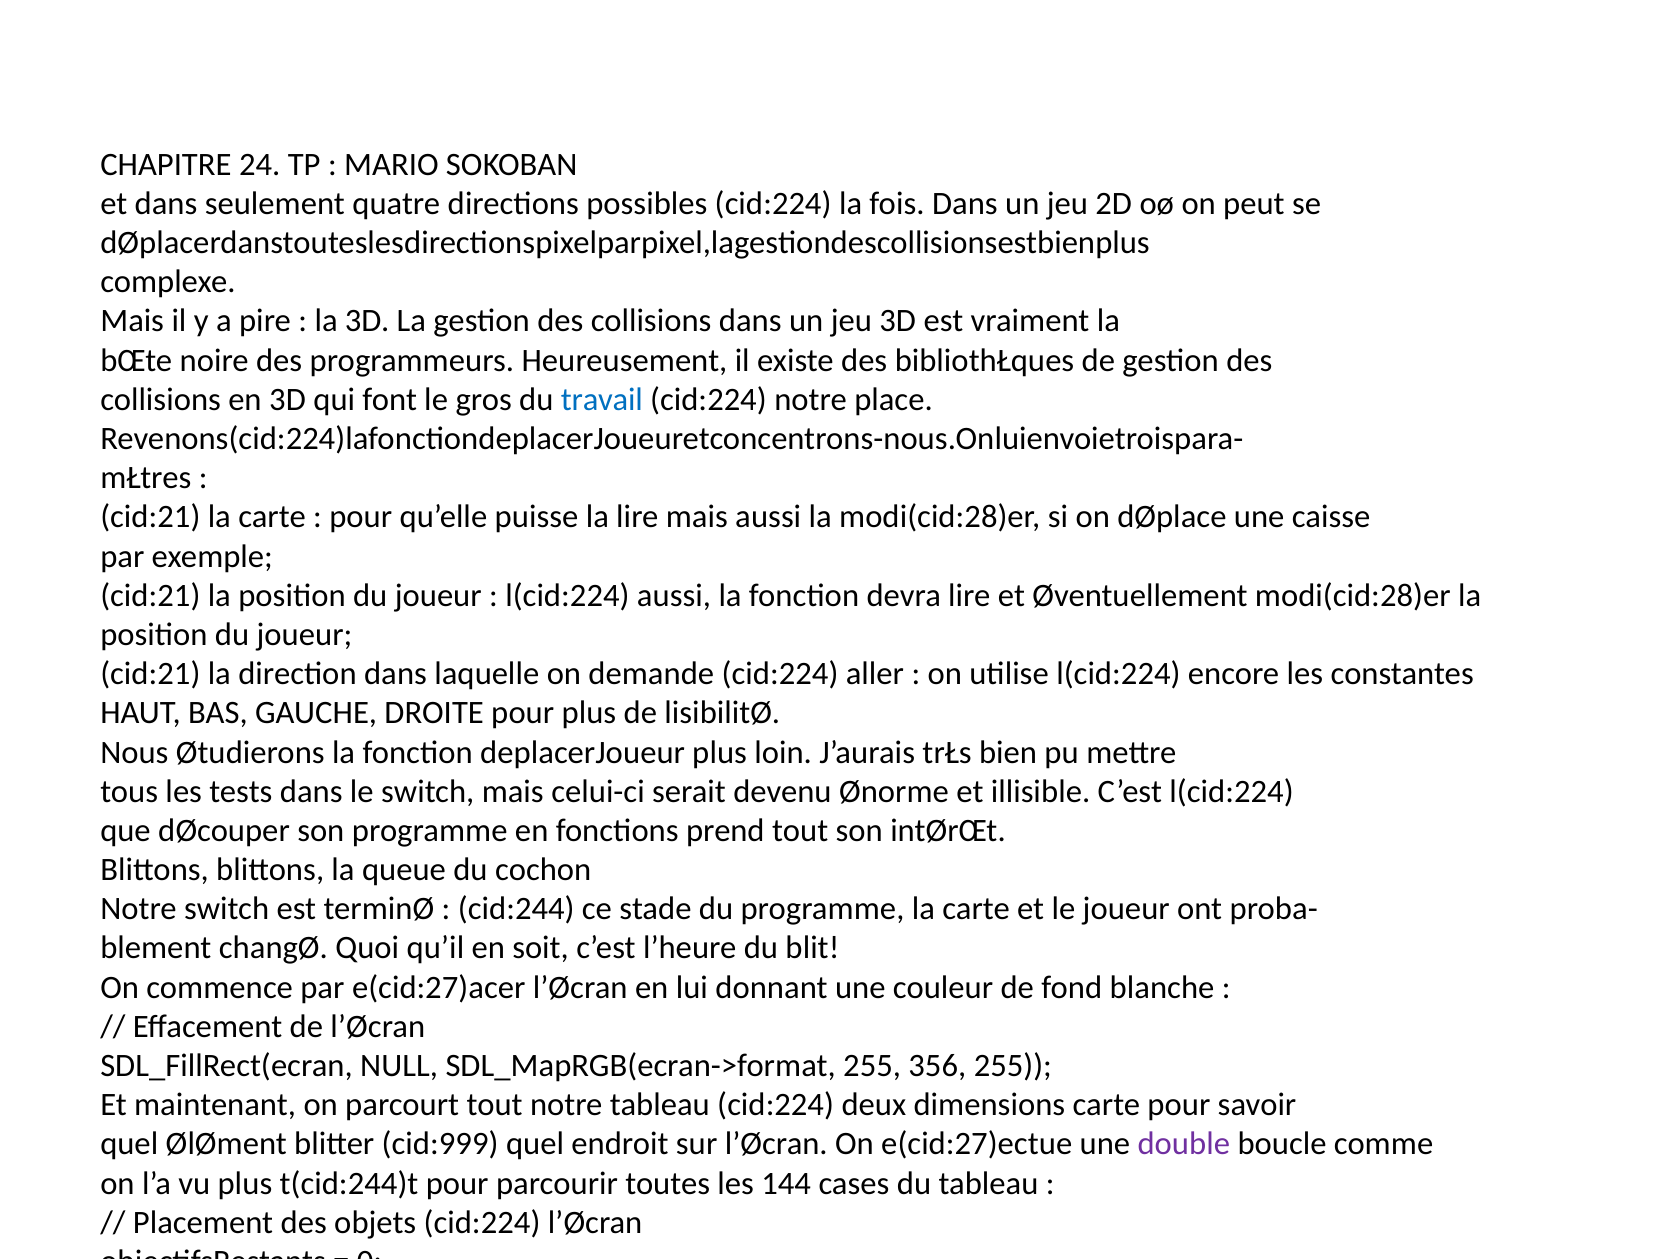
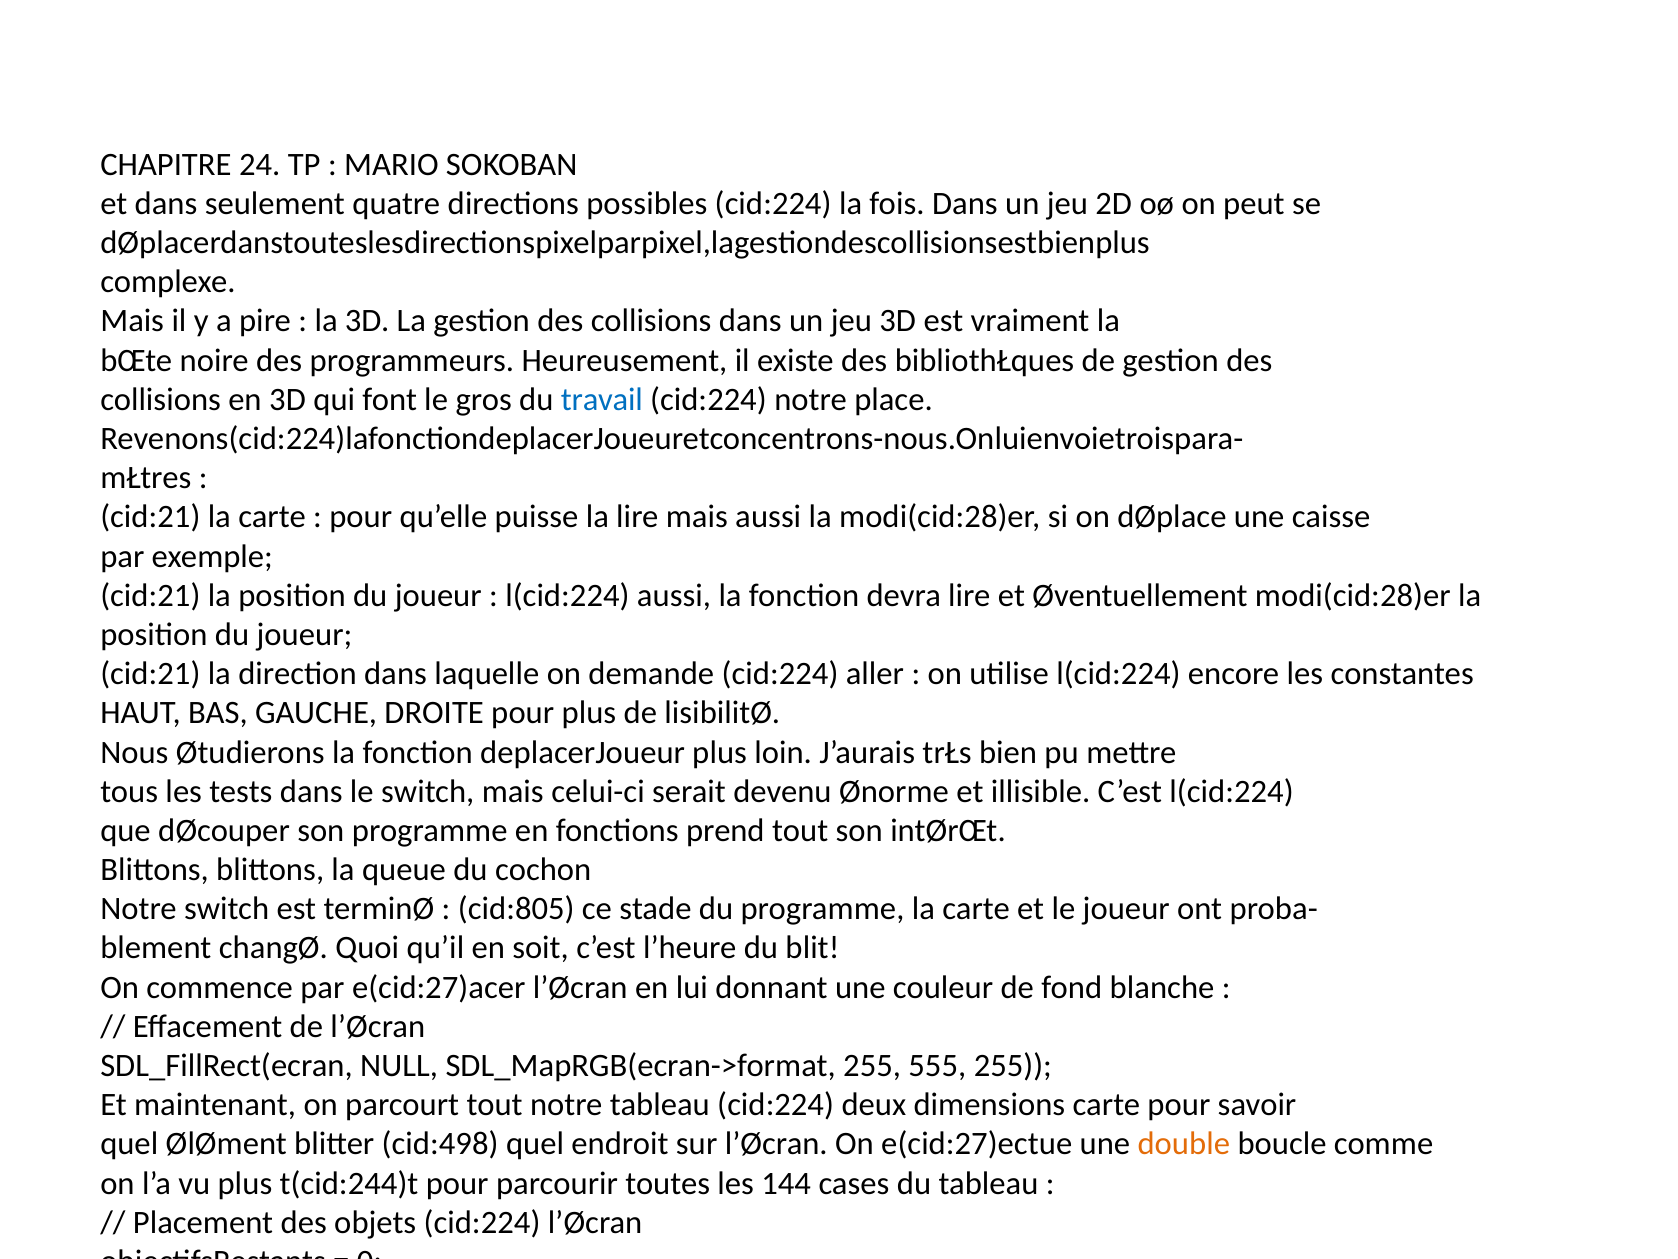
cid:244: cid:244 -> cid:805 (516, 909)
356: 356 -> 555 (937, 1065)
cid:999: cid:999 -> cid:498 (440, 1144)
double colour: purple -> orange (1184, 1144)
